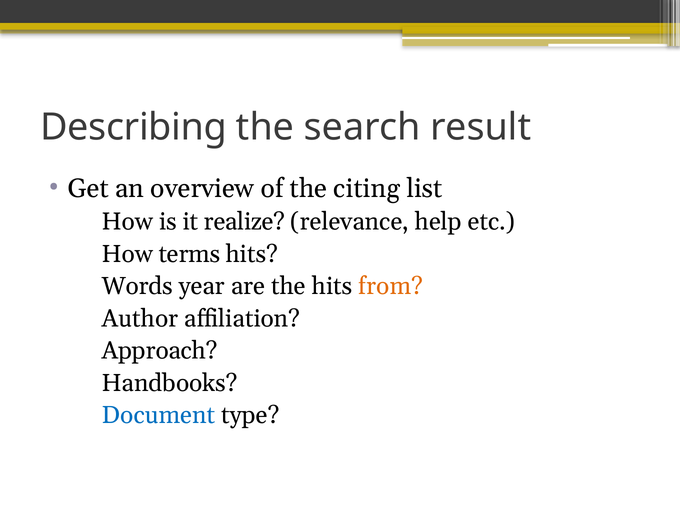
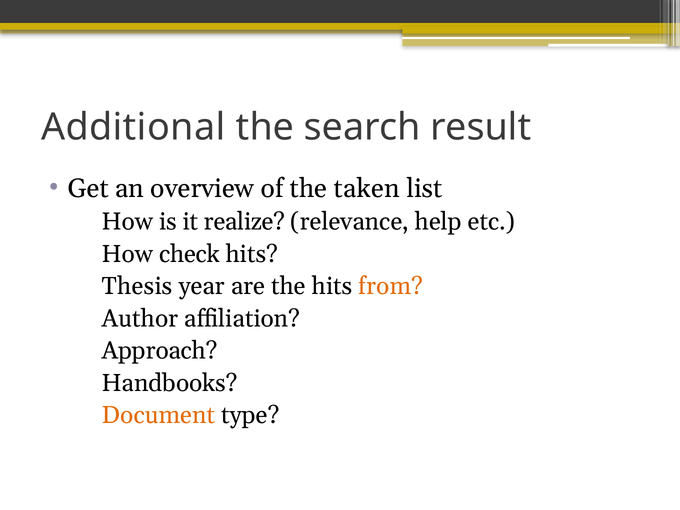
Describing: Describing -> Additional (133, 127)
citing: citing -> taken (367, 188)
terms: terms -> check (189, 254)
Words: Words -> Thesis (137, 286)
Document colour: blue -> orange (159, 415)
